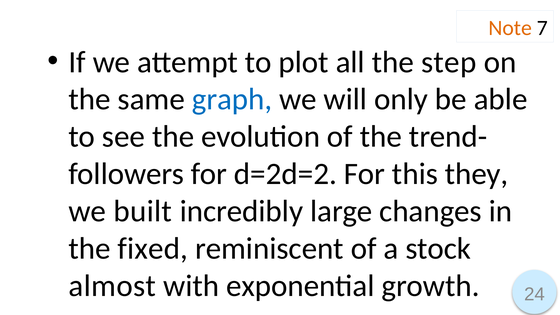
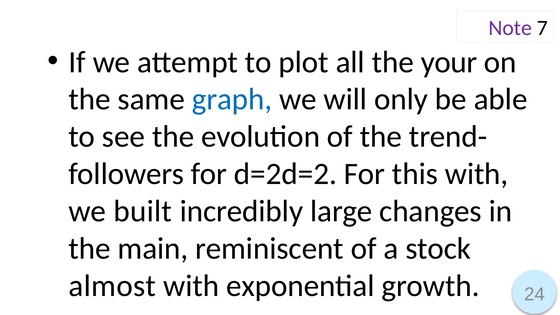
Note colour: orange -> purple (510, 28)
step: step -> your (449, 62)
this they: they -> with (477, 174)
fixed: fixed -> main (153, 249)
